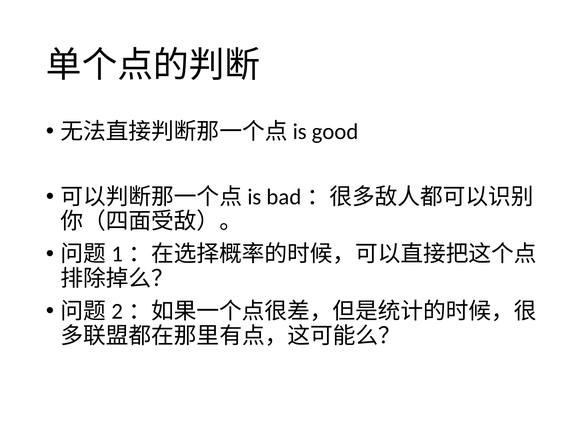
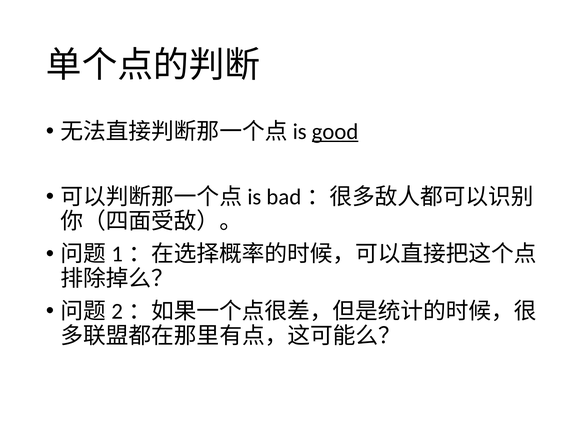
good underline: none -> present (335, 132)
